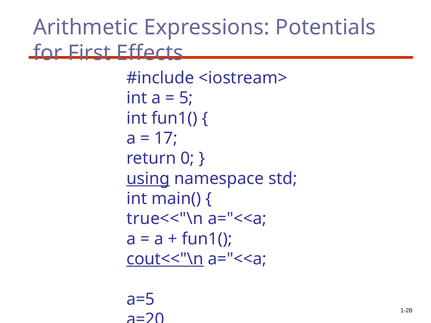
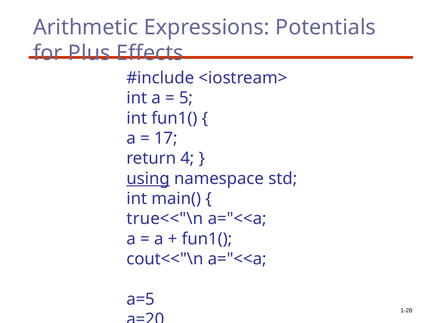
First: First -> Plus (89, 53)
0: 0 -> 4 (187, 159)
cout<<"\n underline: present -> none (165, 259)
